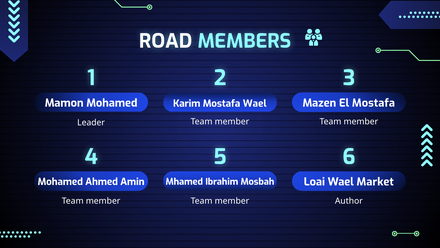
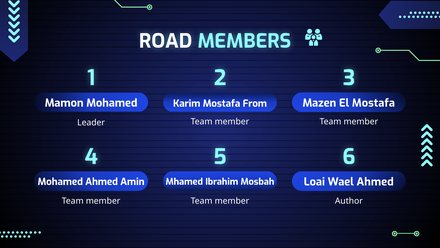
Mostafa Wael: Wael -> From (255, 103)
Wael Market: Market -> Ahmed (375, 181)
